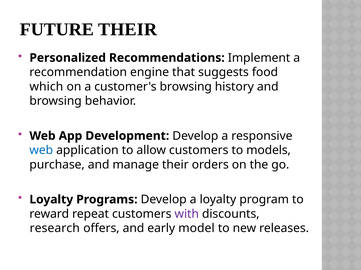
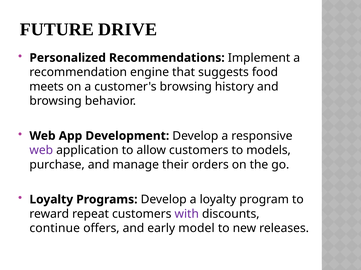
FUTURE THEIR: THEIR -> DRIVE (128, 30)
which: which -> meets (47, 87)
web colour: blue -> purple (41, 151)
research: research -> continue (55, 229)
